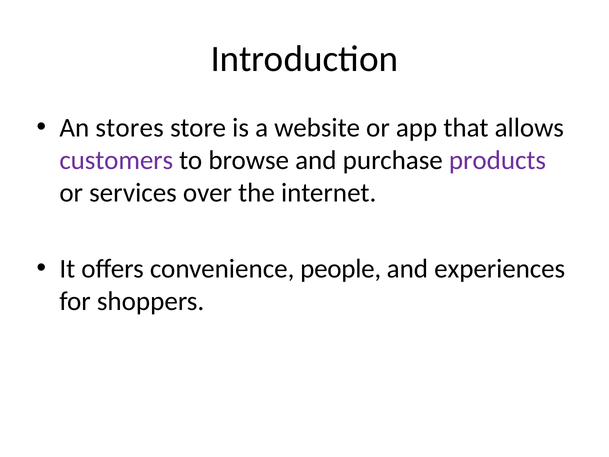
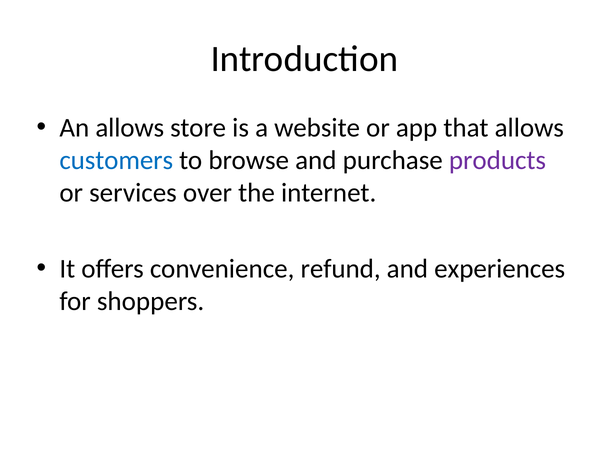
An stores: stores -> allows (130, 128)
customers colour: purple -> blue (116, 160)
people: people -> refund (341, 269)
